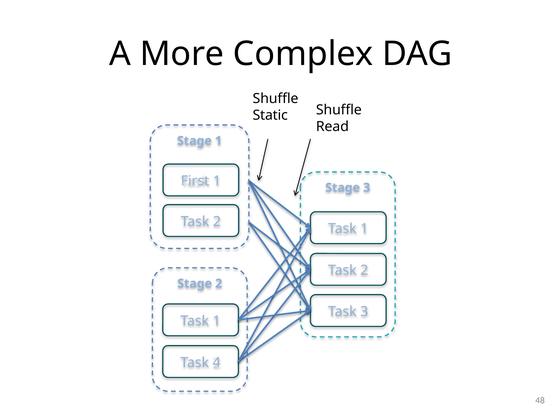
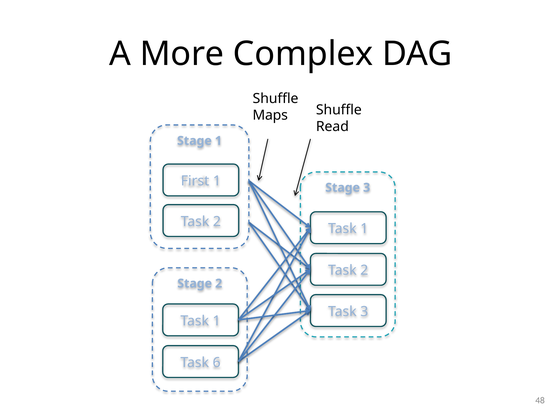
Static: Static -> Maps (270, 115)
4: 4 -> 6 (217, 363)
